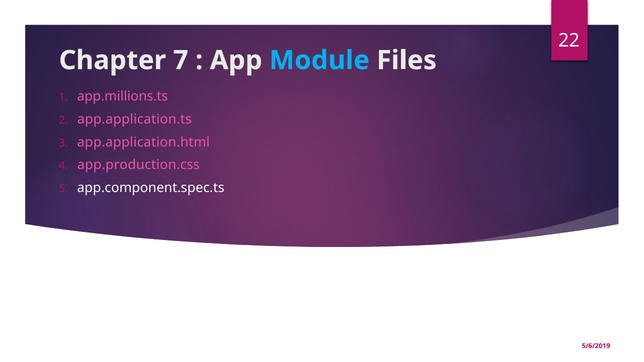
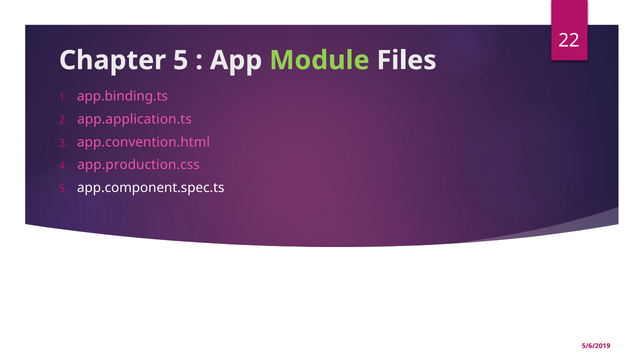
Chapter 7: 7 -> 5 (181, 60)
Module colour: light blue -> light green (319, 60)
app.millions.ts: app.millions.ts -> app.binding.ts (122, 97)
app.application.html: app.application.html -> app.convention.html (144, 142)
